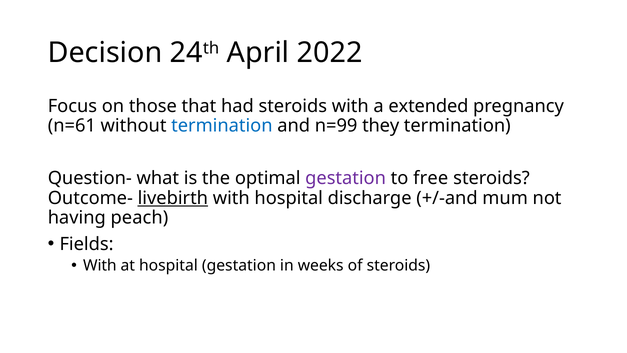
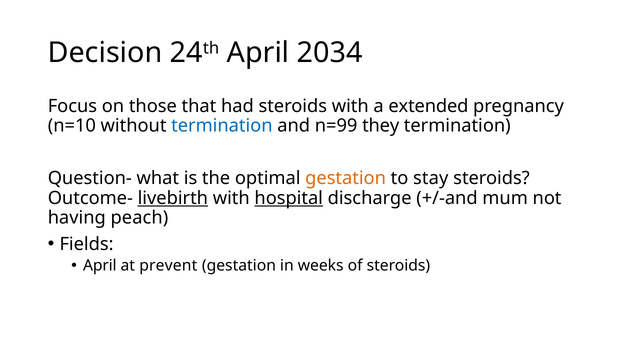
2022: 2022 -> 2034 (330, 53)
n=61: n=61 -> n=10 (72, 126)
gestation colour: purple -> orange (346, 178)
free: free -> stay (431, 178)
hospital underline: none -> present (289, 198)
With: With -> April (100, 265)
at hospital: hospital -> prevent (168, 265)
